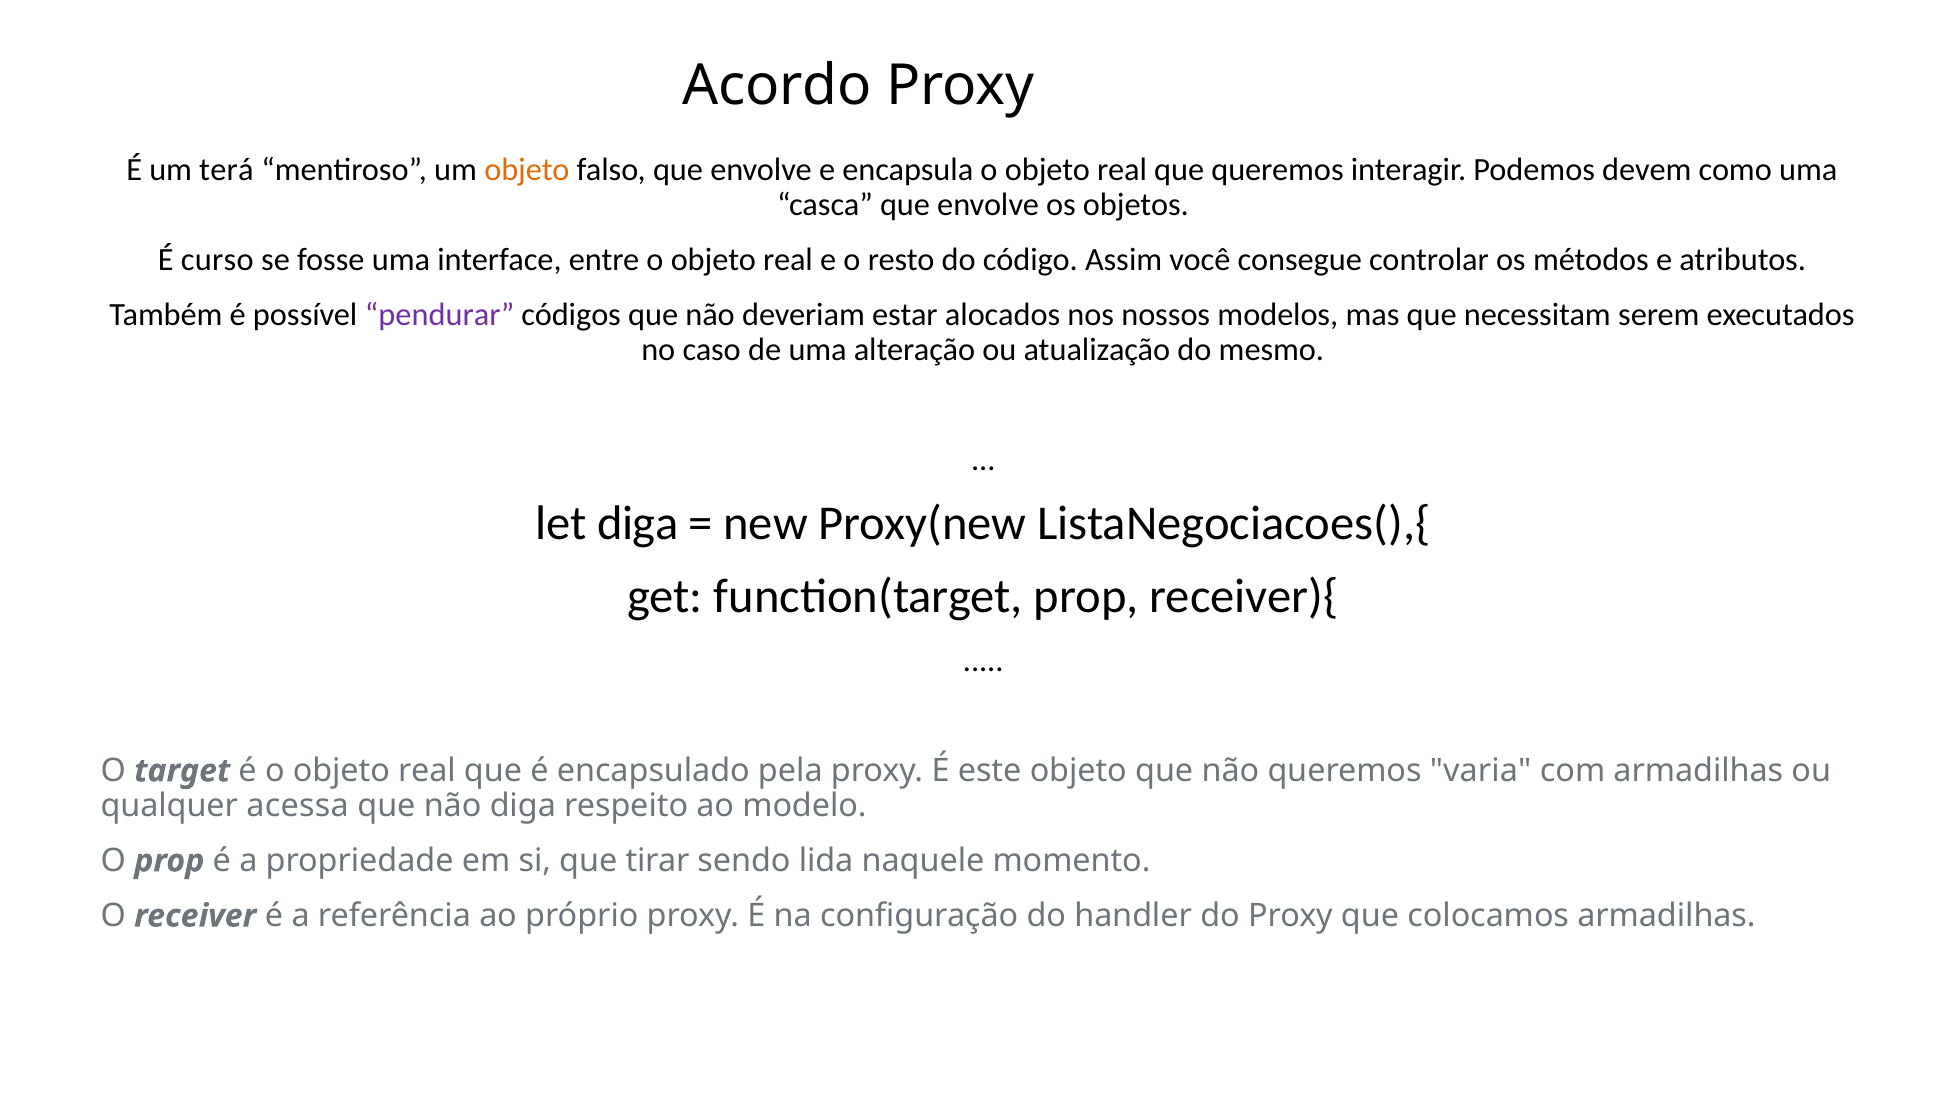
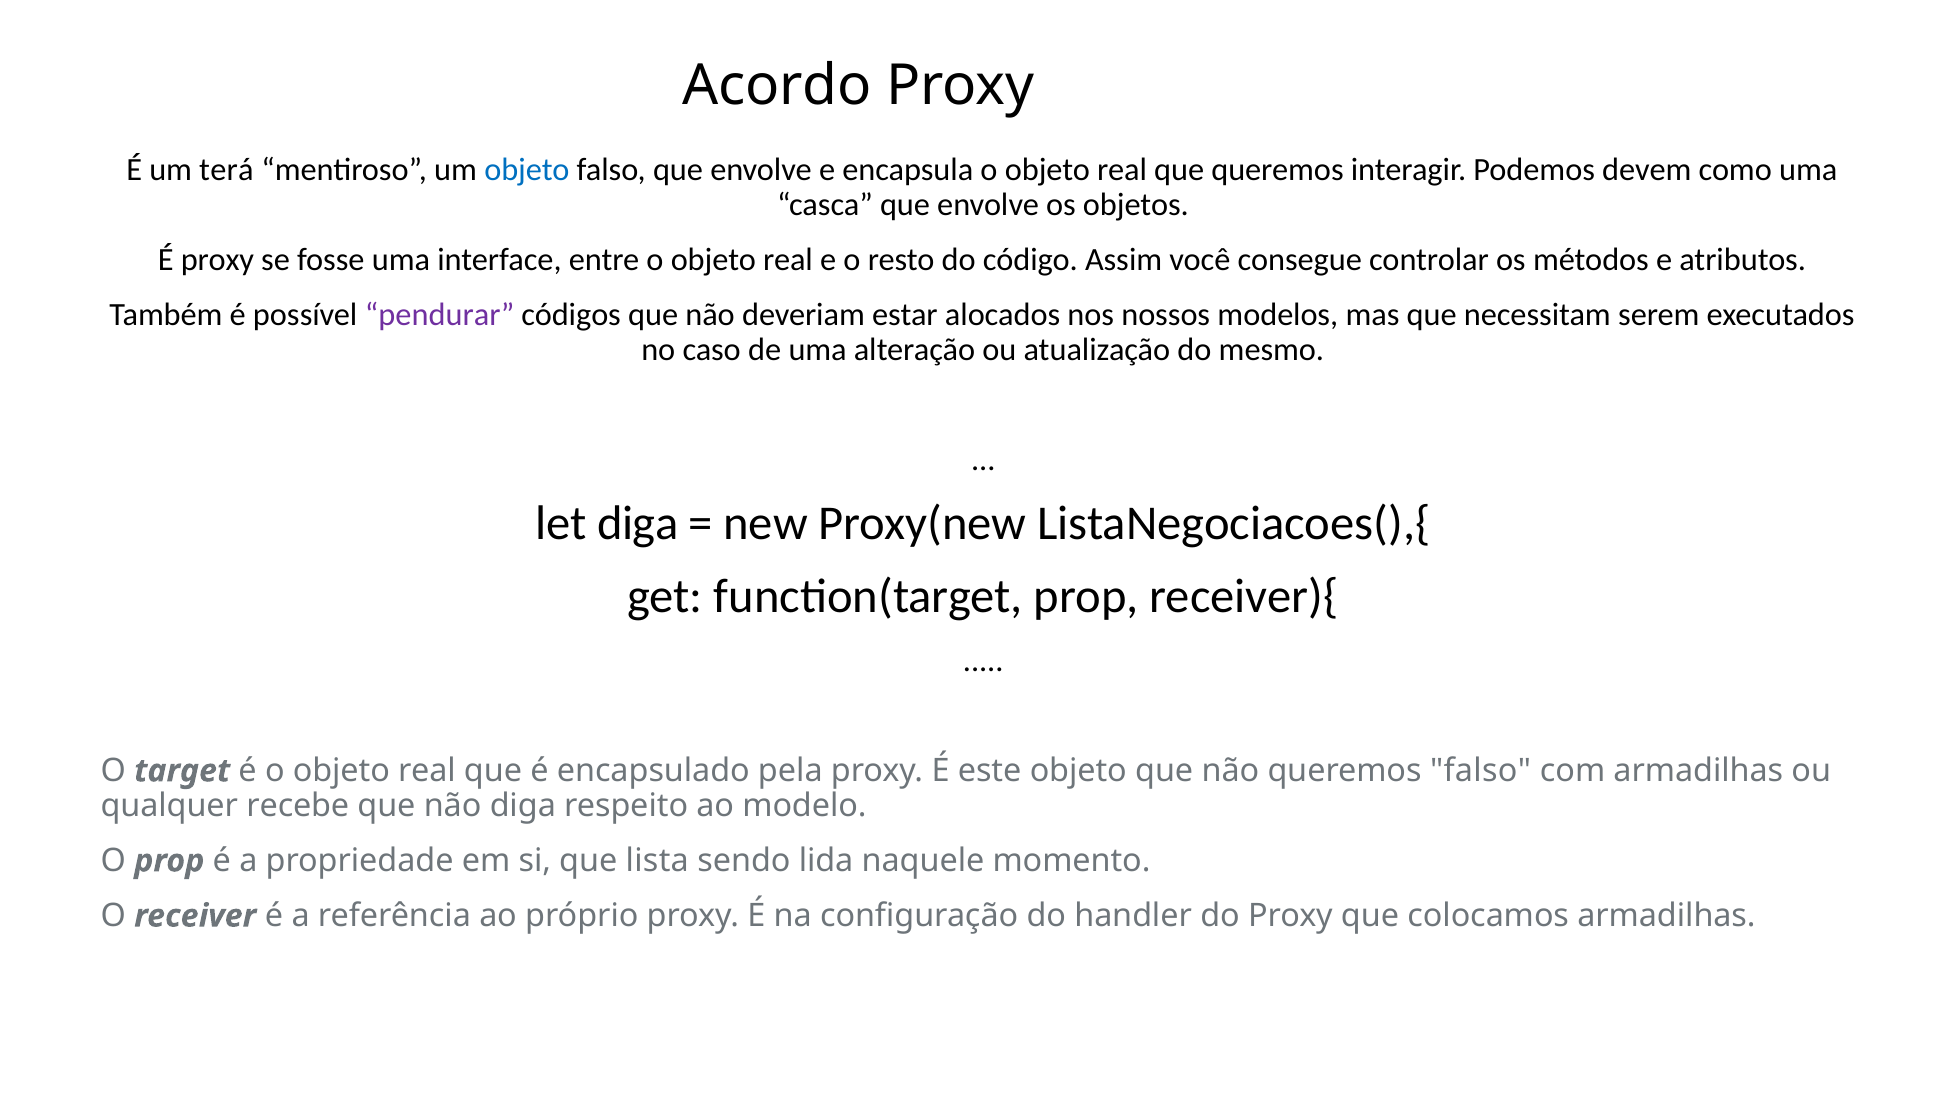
objeto colour: orange -> blue (527, 170)
É curso: curso -> proxy (217, 260)
queremos varia: varia -> falso (1481, 771)
acessa: acessa -> recebe (298, 806)
tirar: tirar -> lista (657, 861)
